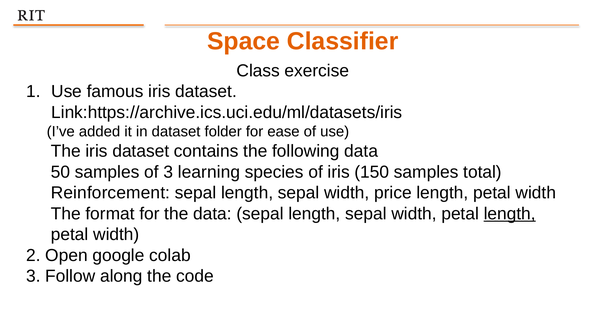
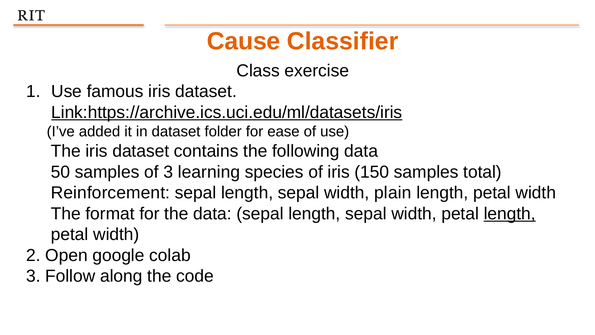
Space: Space -> Cause (244, 41)
Link:https://archive.ics.uci.edu/ml/datasets/iris underline: none -> present (227, 112)
price: price -> plain (393, 193)
